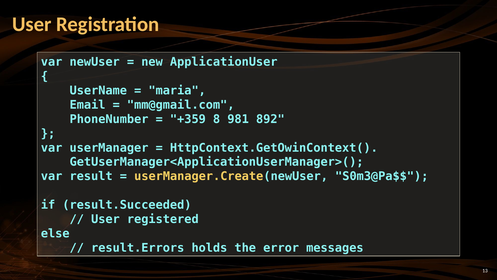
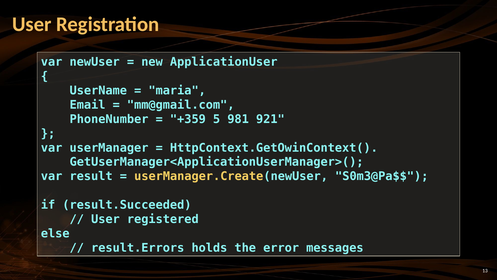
8: 8 -> 5 (217, 119)
892: 892 -> 921 (270, 119)
